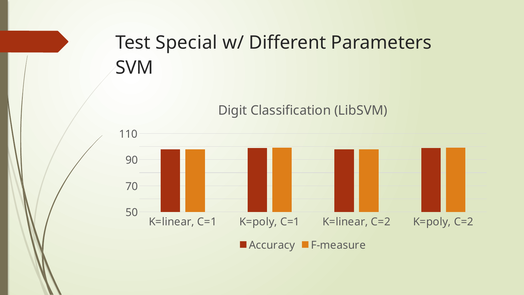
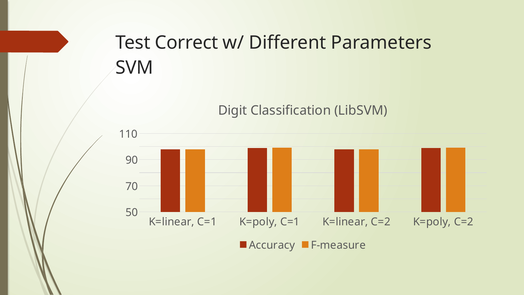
Special: Special -> Correct (187, 43)
